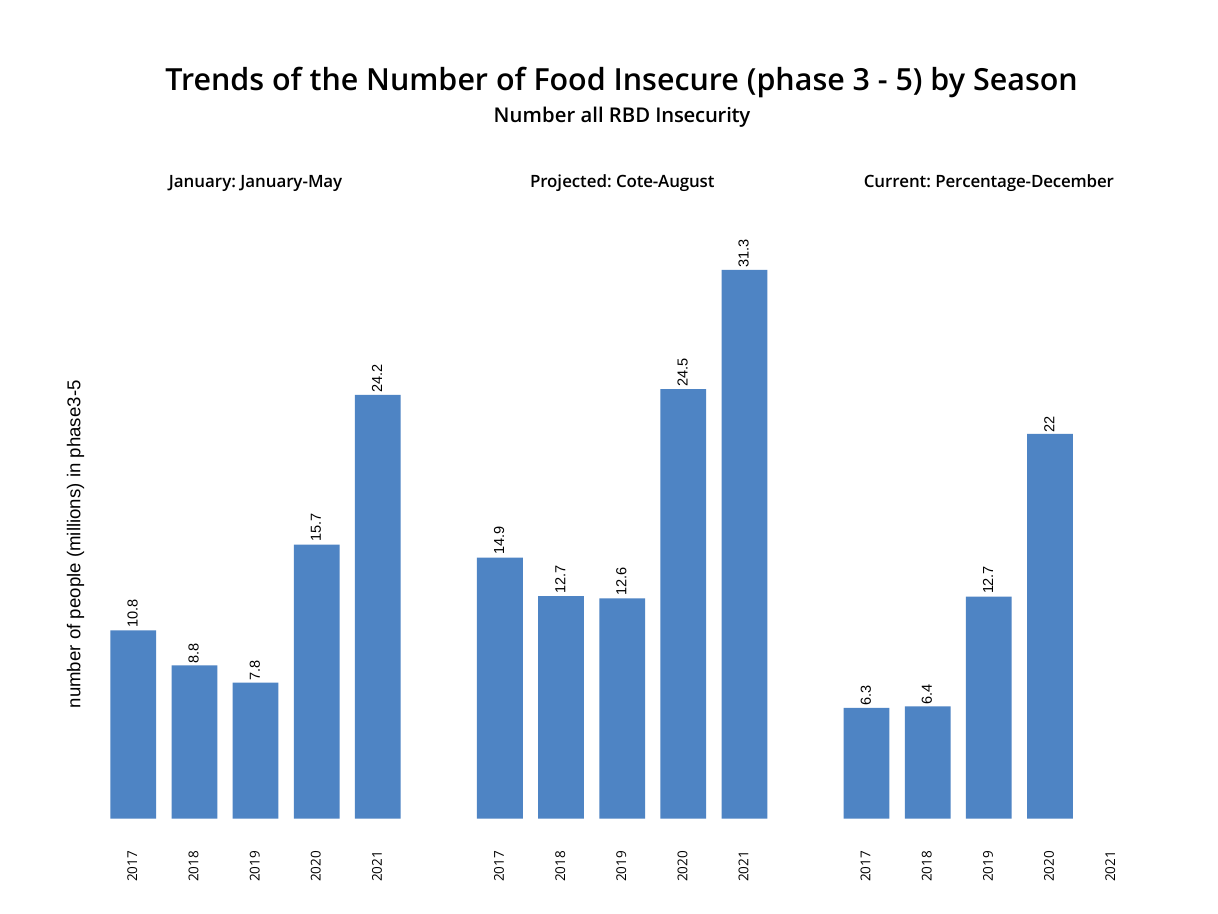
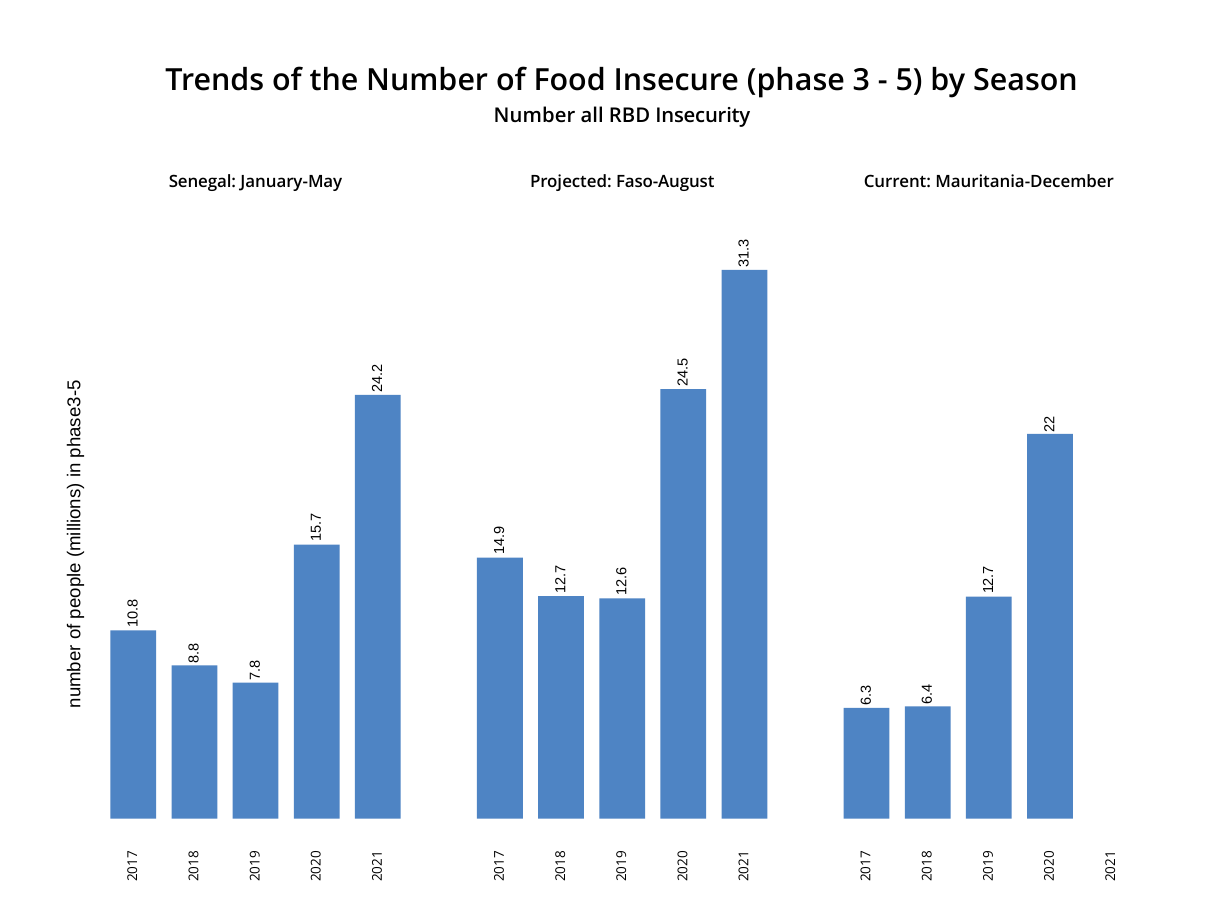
January: January -> Senegal (202, 182)
Cote-August: Cote-August -> Faso-August (665, 182)
Percentage-December: Percentage-December -> Mauritania-December (1025, 182)
